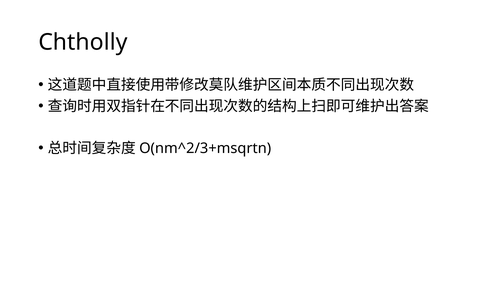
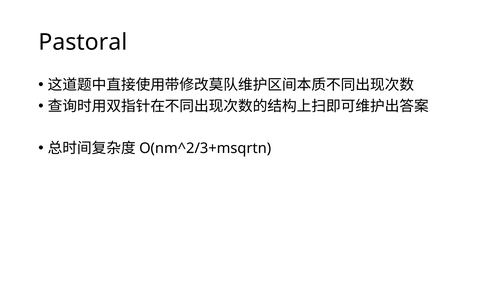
Chtholly: Chtholly -> Pastoral (83, 42)
